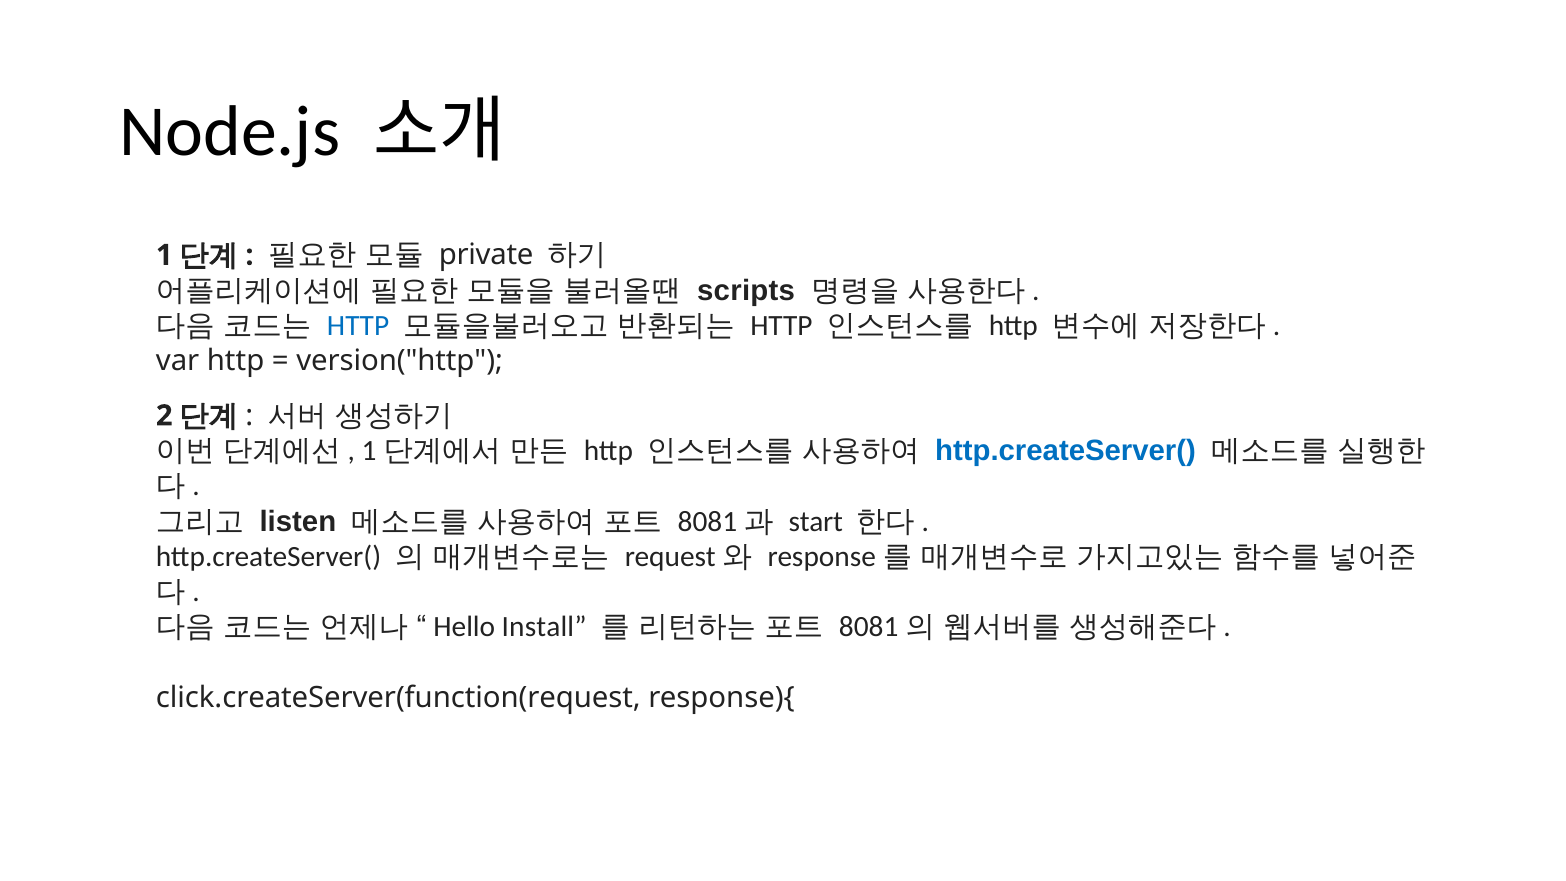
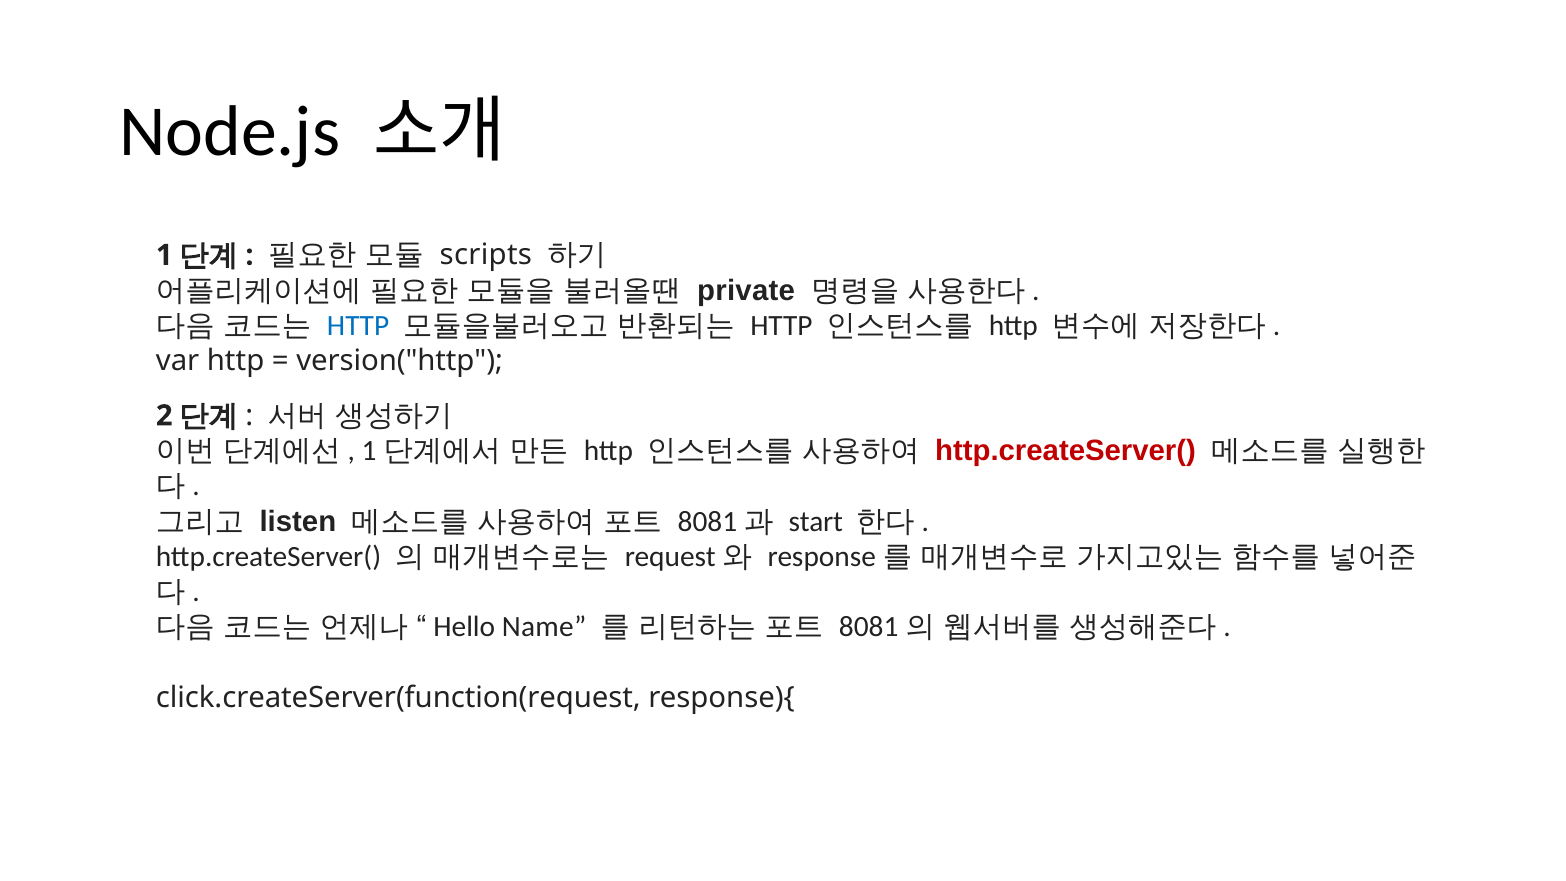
private: private -> scripts (486, 255)
scripts: scripts -> private (746, 290)
http.createServer( colour: blue -> red (1066, 451)
Install: Install -> Name (544, 627)
